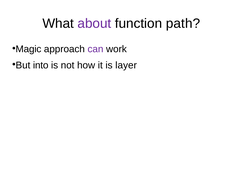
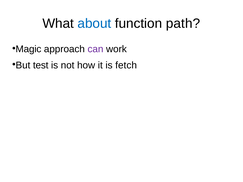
about colour: purple -> blue (94, 23)
into: into -> test (41, 65)
layer: layer -> fetch (126, 65)
